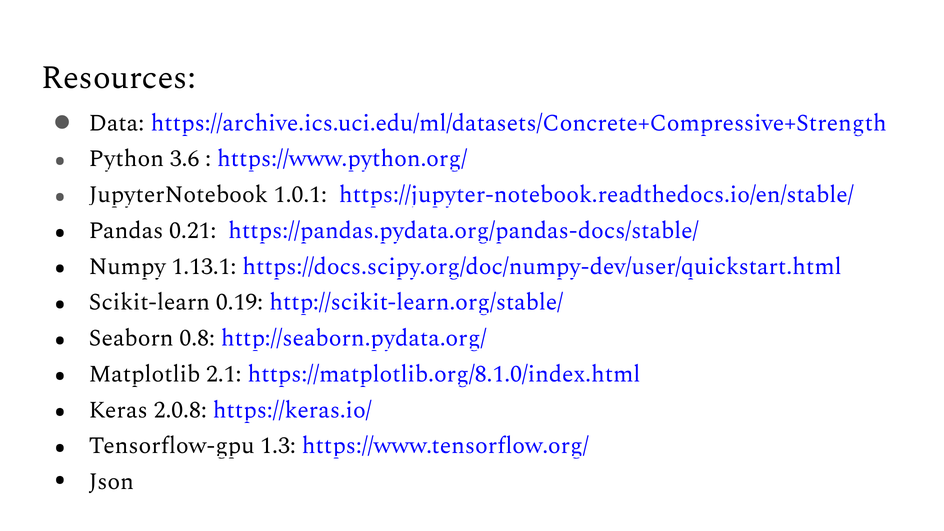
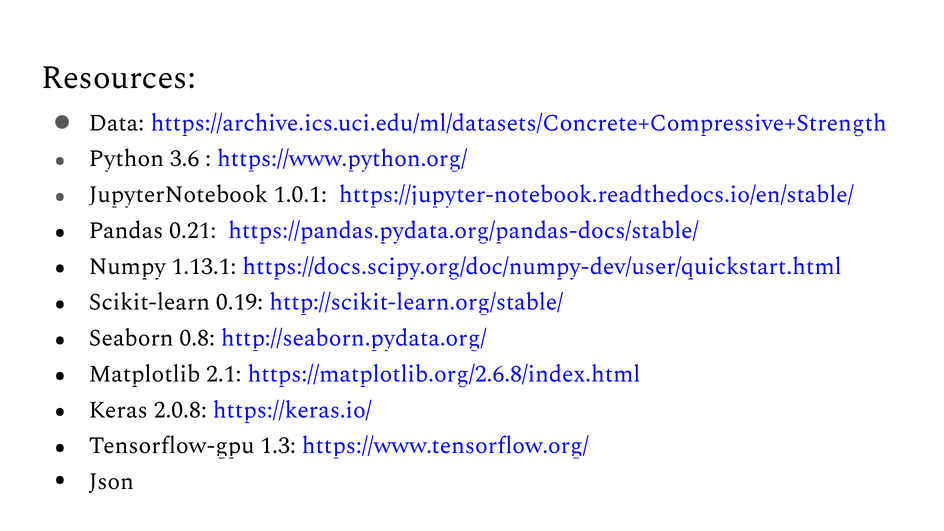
https://matplotlib.org/8.1.0/index.html: https://matplotlib.org/8.1.0/index.html -> https://matplotlib.org/2.6.8/index.html (444, 374)
